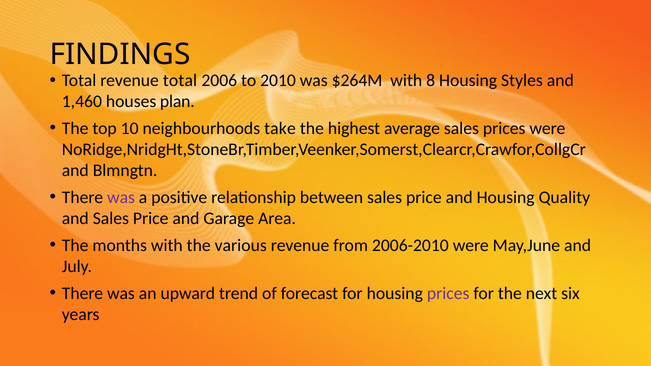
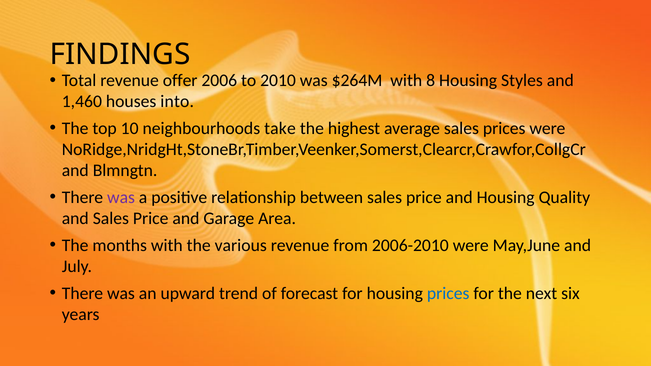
revenue total: total -> offer (180, 81)
plan: plan -> into (177, 102)
prices colour: purple -> blue (448, 293)
